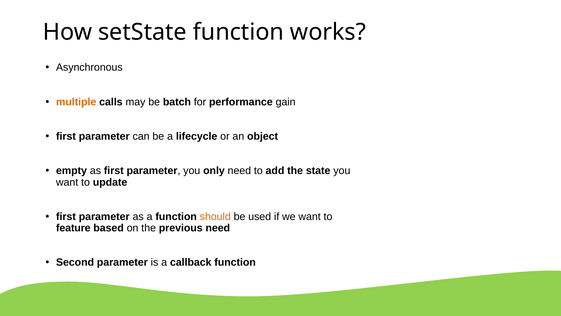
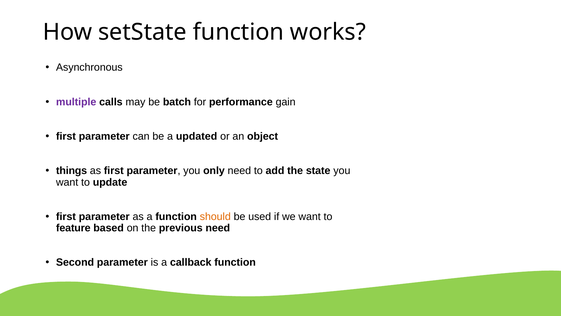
multiple colour: orange -> purple (76, 102)
lifecycle: lifecycle -> updated (197, 136)
empty: empty -> things (72, 171)
